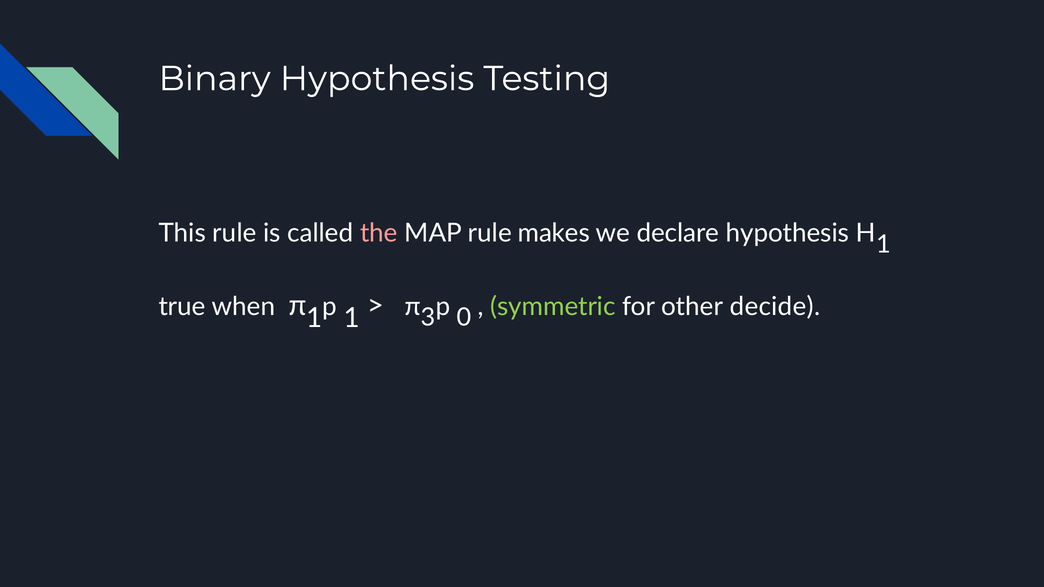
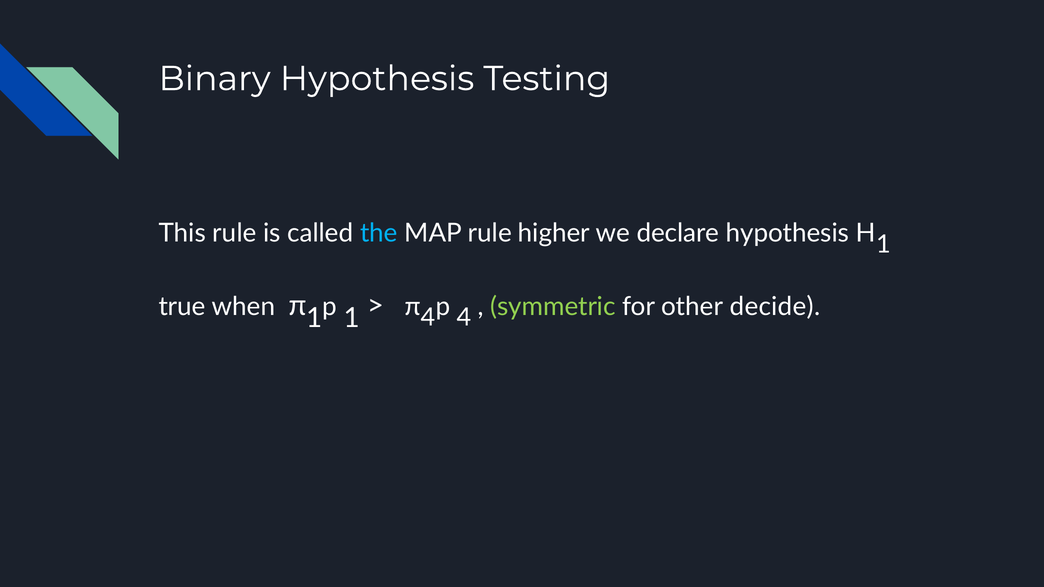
the colour: pink -> light blue (379, 233)
makes: makes -> higher (554, 233)
3: 3 -> 4 (428, 318)
0: 0 -> 4 (464, 318)
